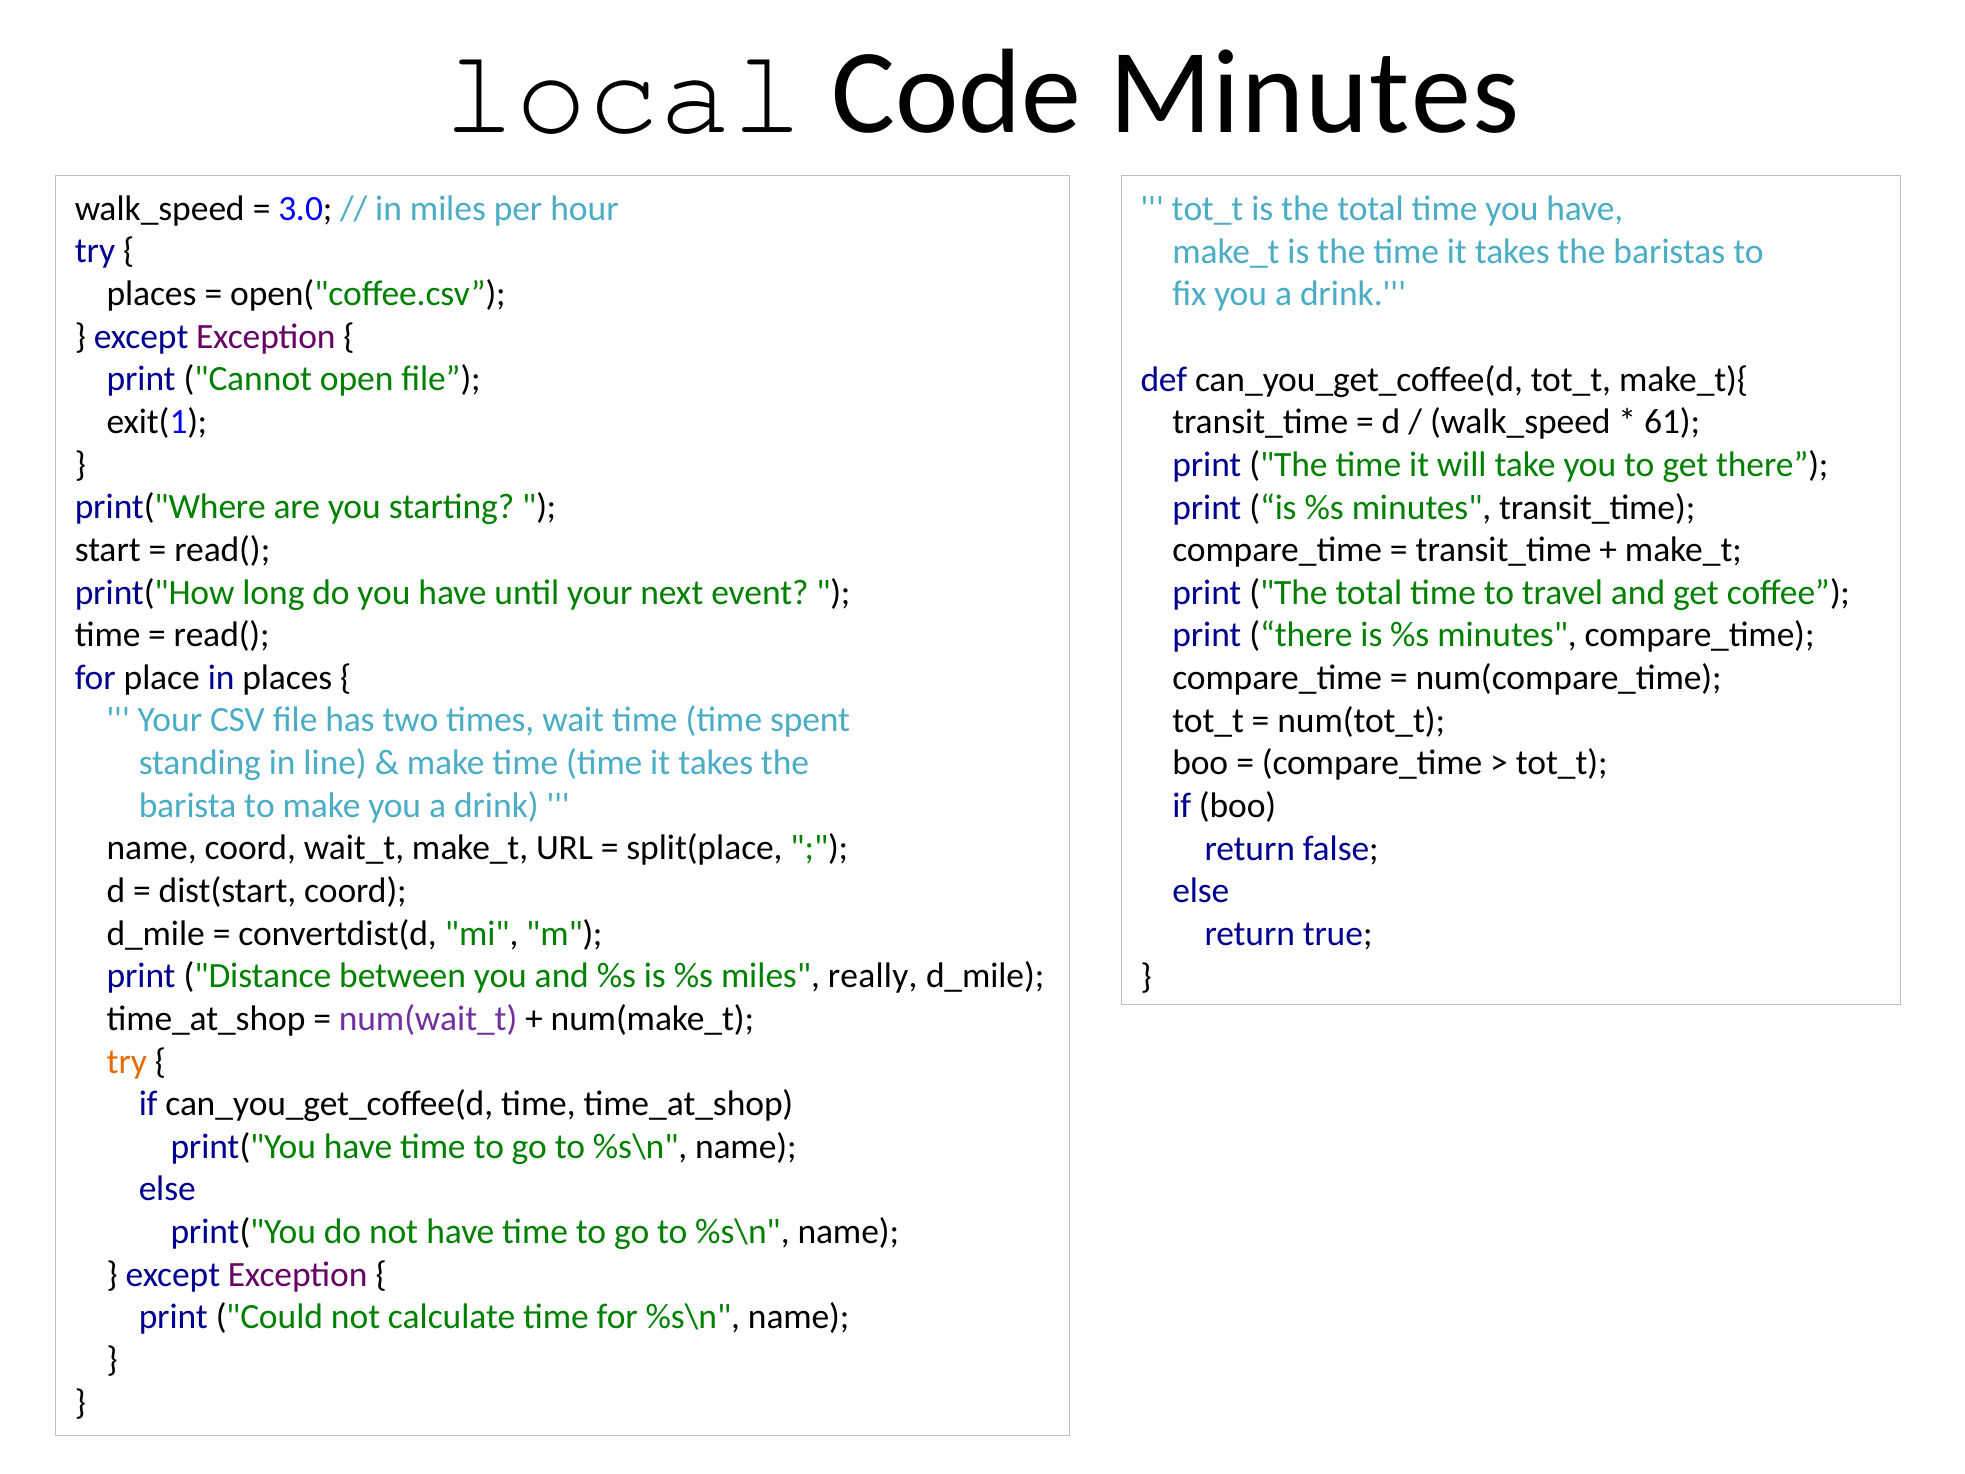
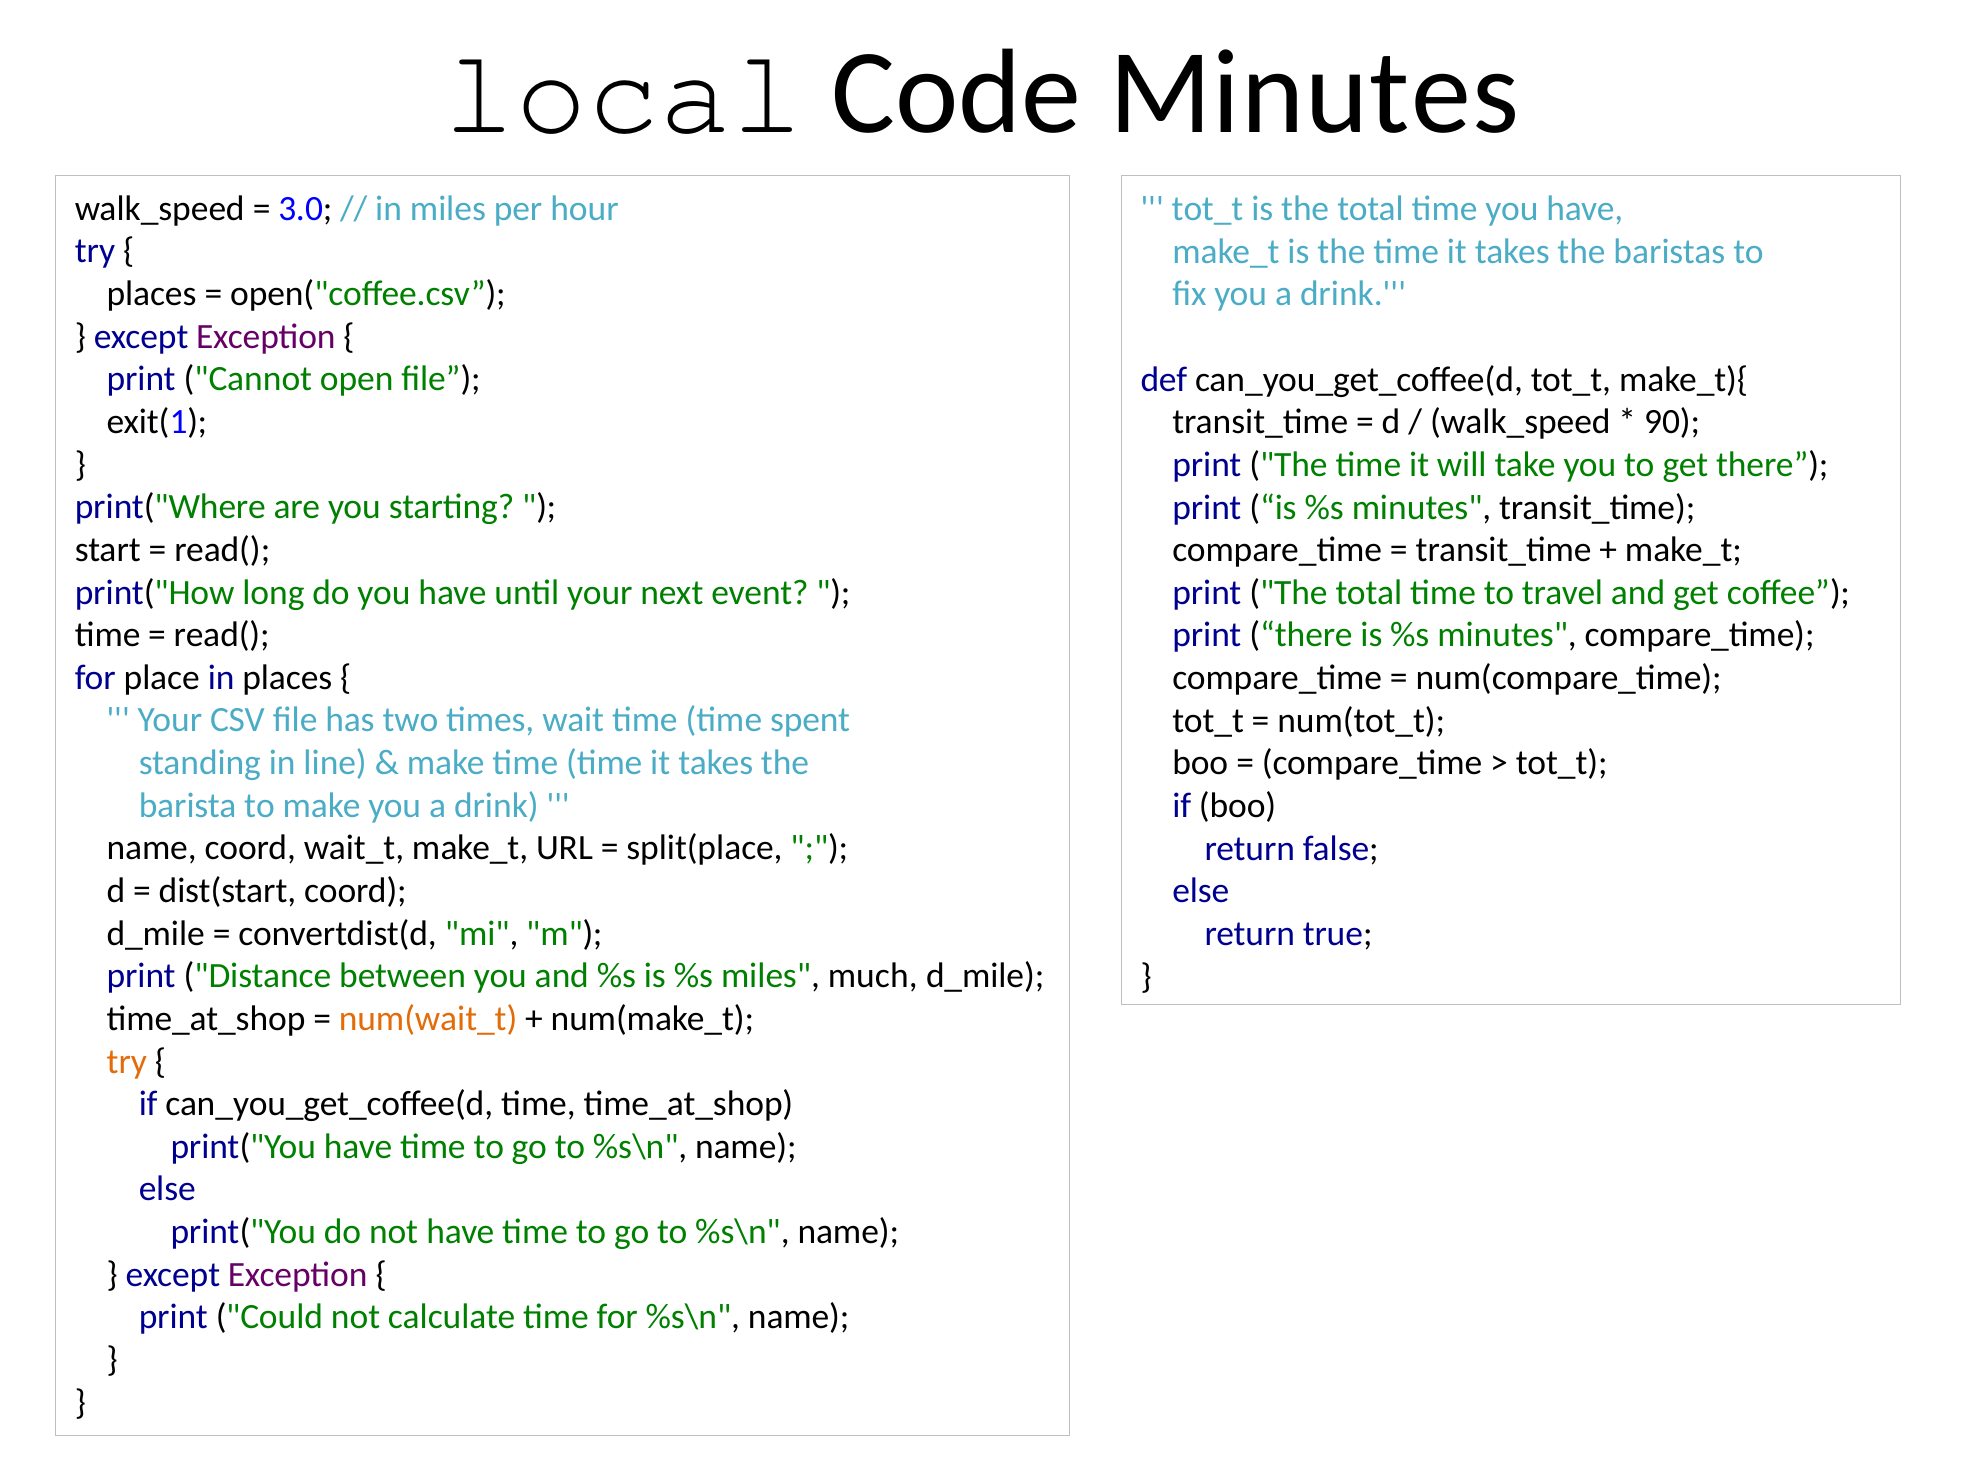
61: 61 -> 90 (1672, 422)
really: really -> much (873, 976)
num(wait_t colour: purple -> orange (428, 1019)
